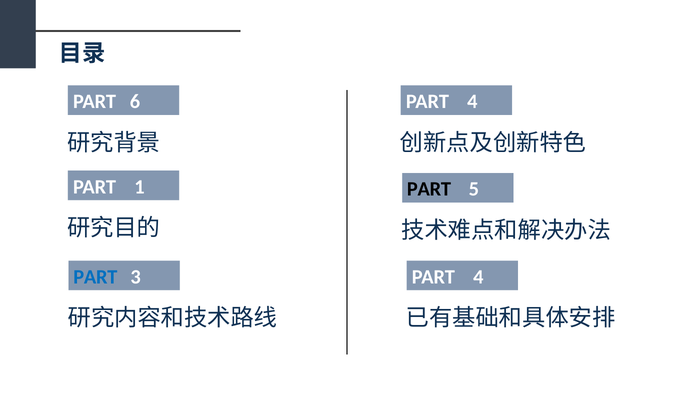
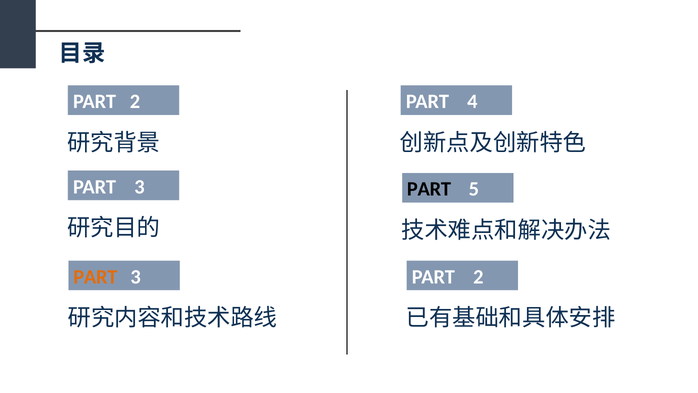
6: 6 -> 2 (135, 101)
1: 1 -> 3 (139, 187)
PART colour: blue -> orange (95, 277)
4: 4 -> 2 (478, 277)
